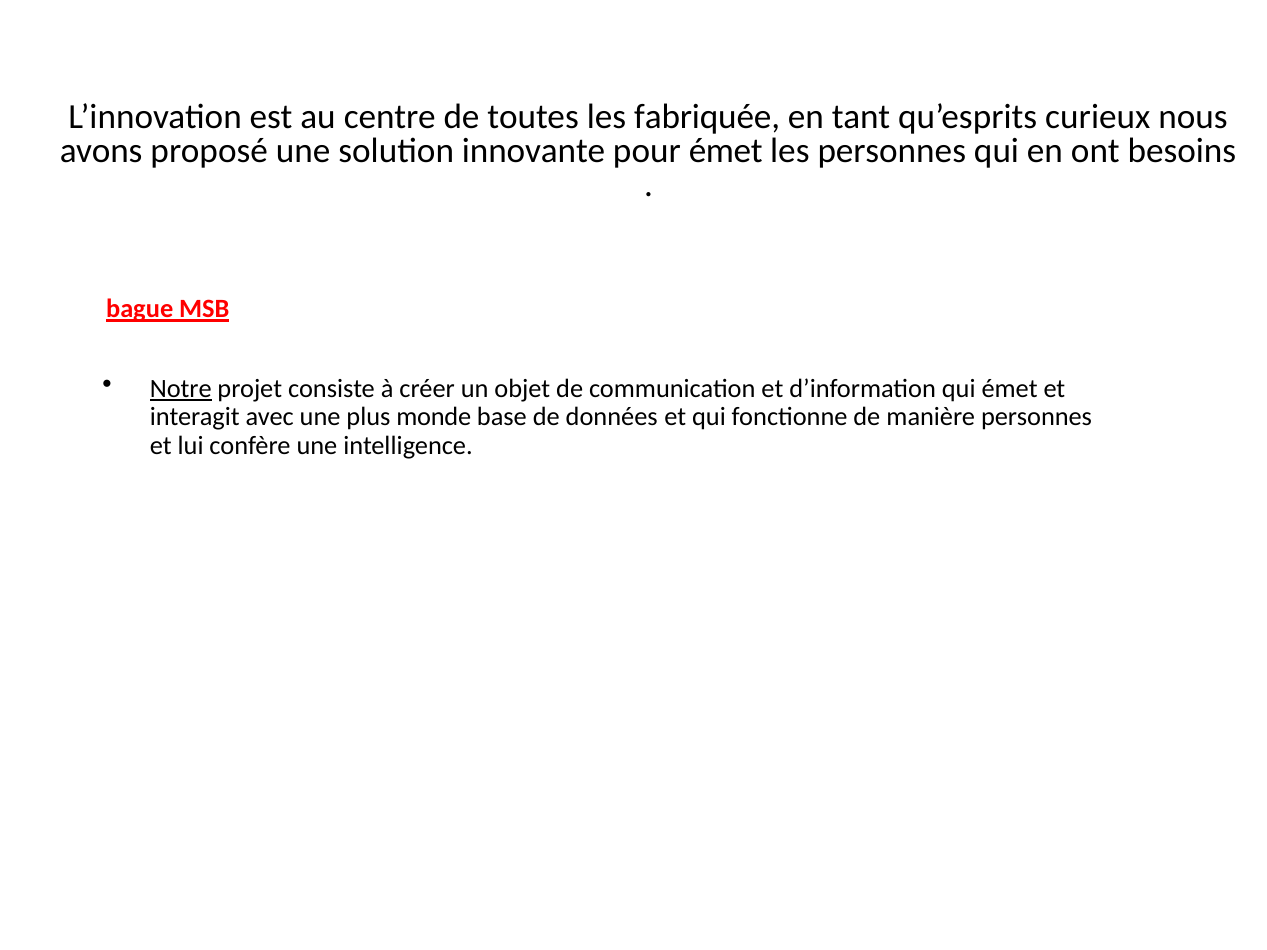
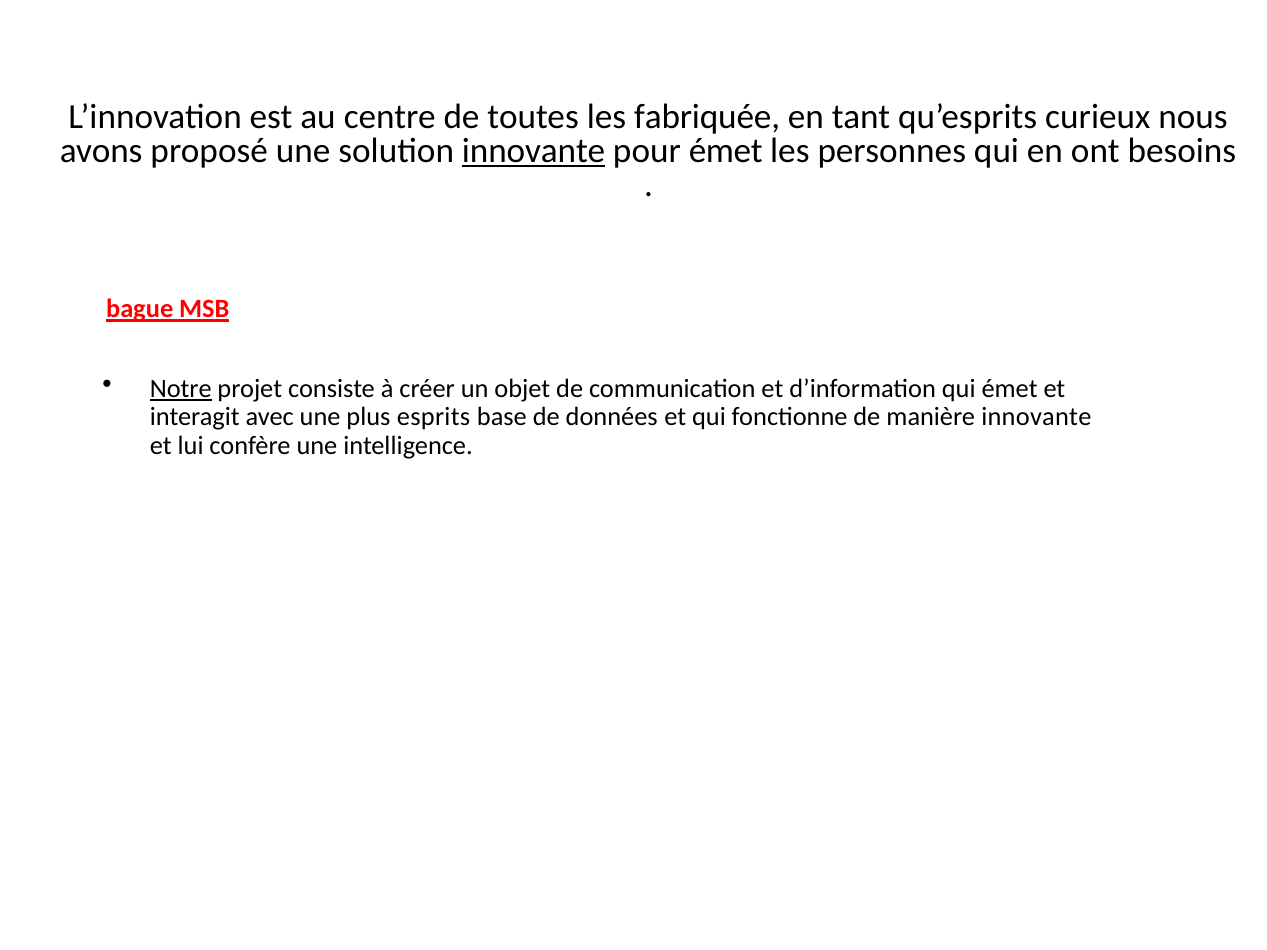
innovante underline: none -> present (534, 151)
monde: monde -> esprits (434, 417)
manière personnes: personnes -> innovante (1036, 417)
